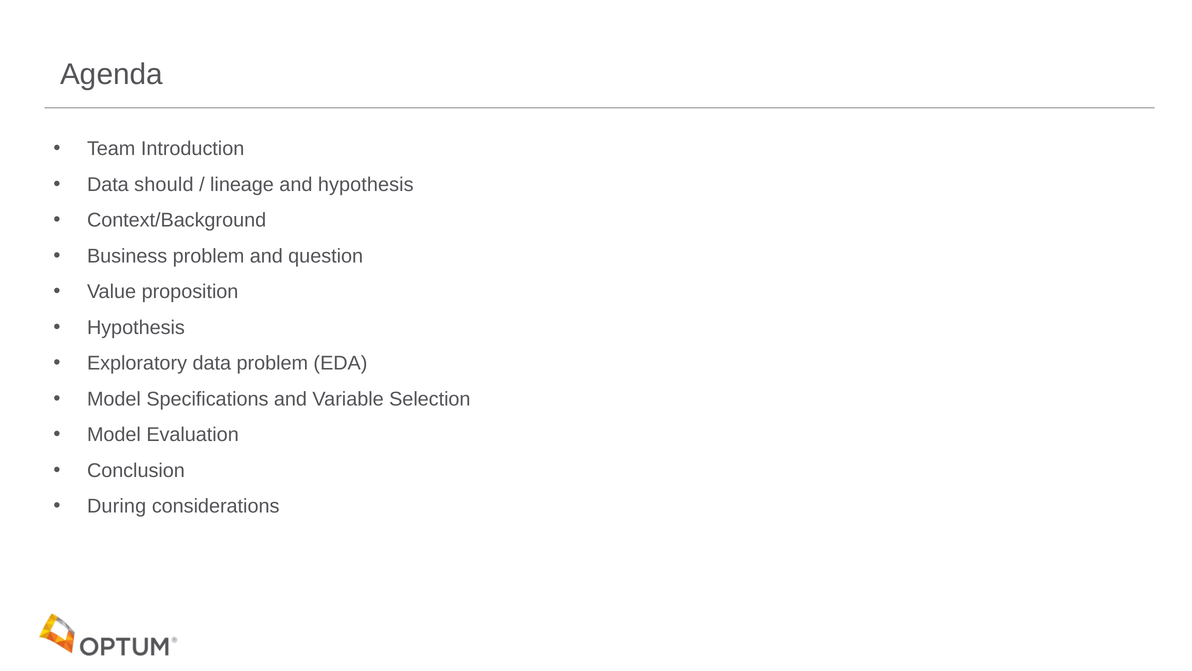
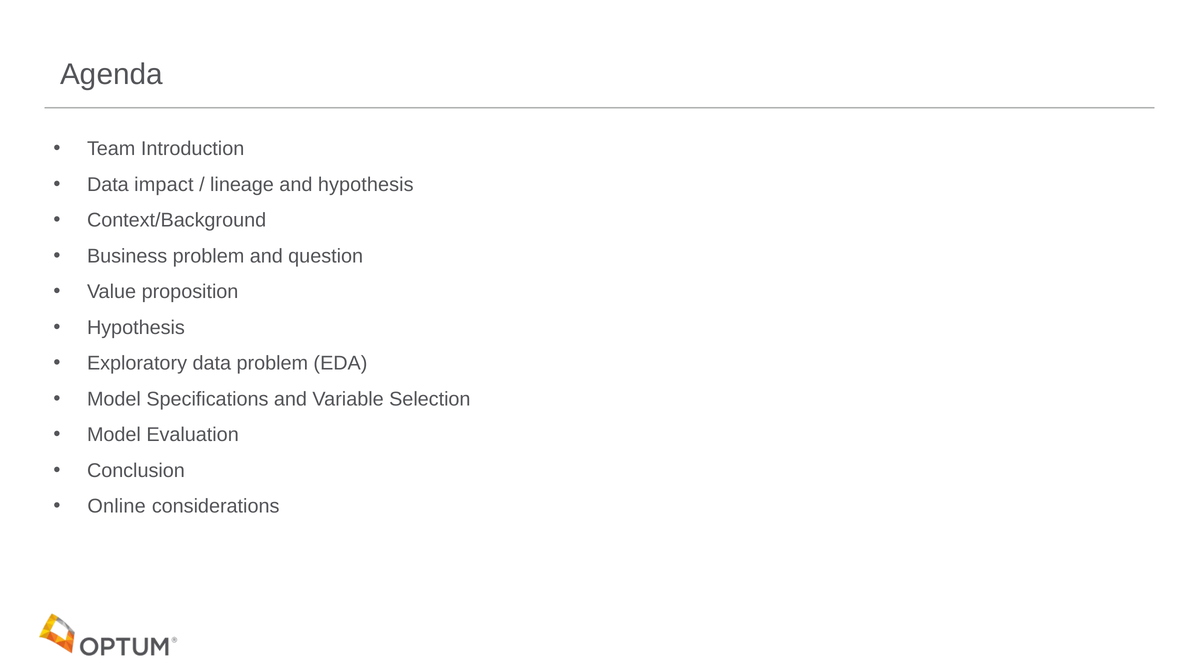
should: should -> impact (164, 185)
During: During -> Online (117, 506)
